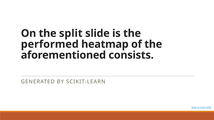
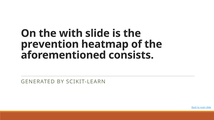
split: split -> with (71, 33)
performed: performed -> prevention (50, 44)
